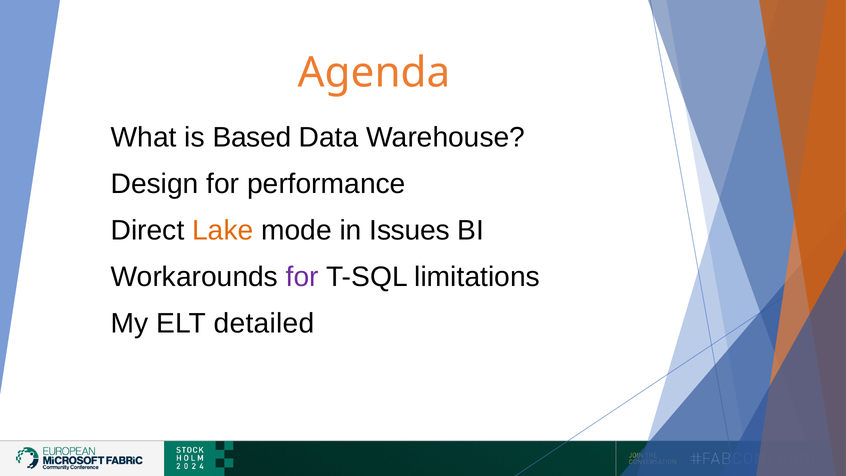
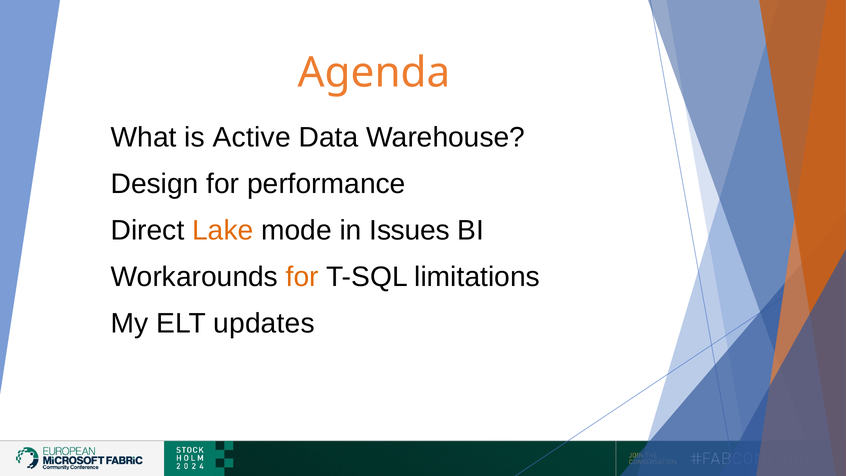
Based: Based -> Active (252, 137)
for colour: purple -> orange (302, 277)
detailed: detailed -> updates (264, 324)
